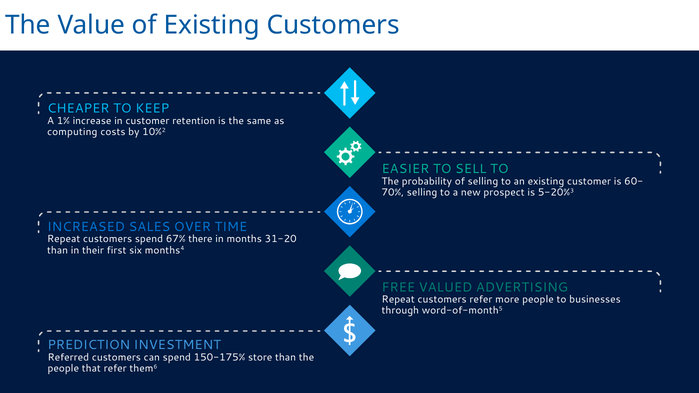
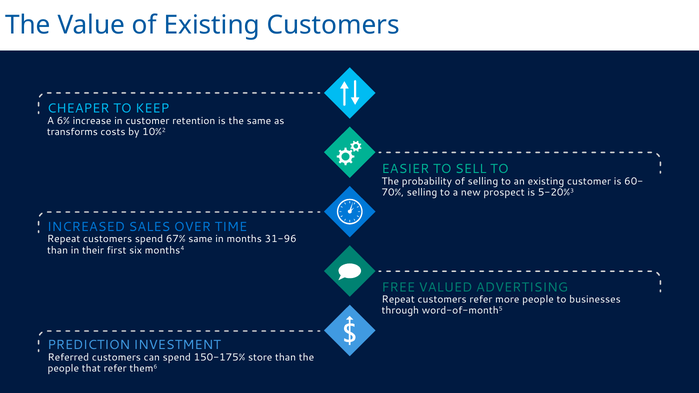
1%: 1% -> 6% (63, 121)
computing: computing -> transforms (72, 132)
67% there: there -> same (200, 239)
31-20: 31-20 -> 31-96 (281, 239)
